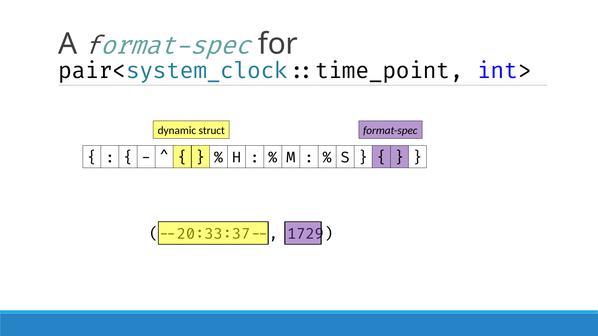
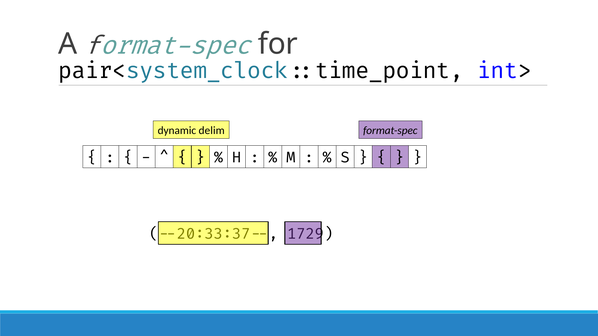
struct: struct -> delim (212, 131)
